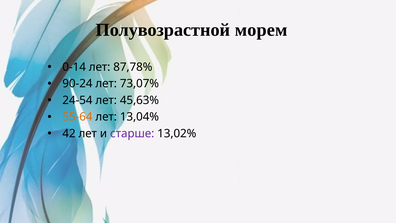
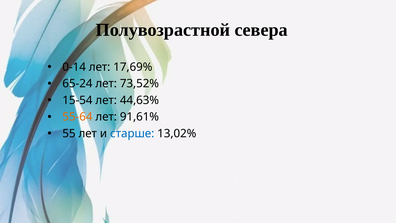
морем: морем -> севера (261, 30)
87,78%: 87,78% -> 17,69% (133, 67)
90-24: 90-24 -> 65-24 (77, 84)
73,07%: 73,07% -> 73,52% (139, 84)
24-54: 24-54 -> 15-54 (77, 100)
45,63%: 45,63% -> 44,63% (139, 100)
13,04%: 13,04% -> 91,61% (139, 117)
42: 42 -> 55 (69, 133)
старше colour: purple -> blue (132, 133)
